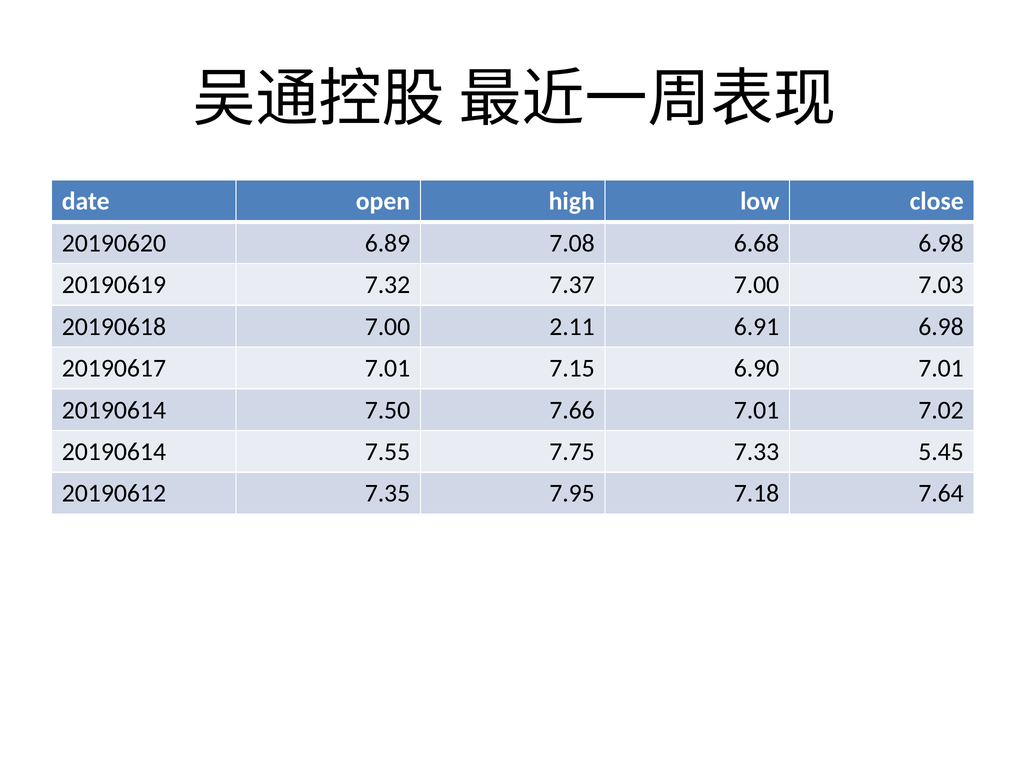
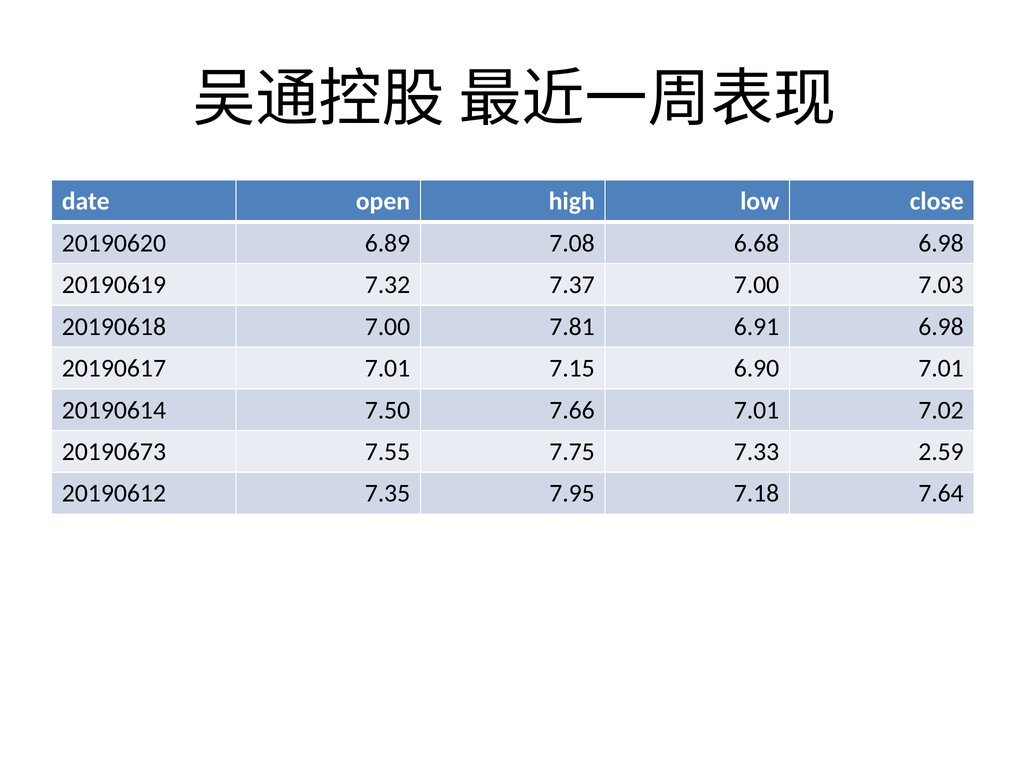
2.11: 2.11 -> 7.81 (572, 327)
20190614: 20190614 -> 20190673 (114, 452)
5.45: 5.45 -> 2.59 (941, 452)
